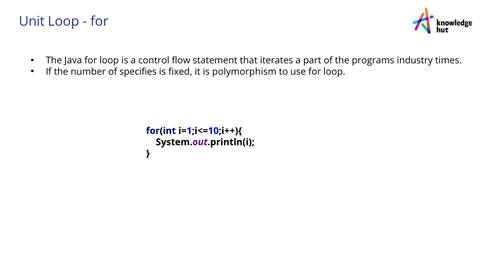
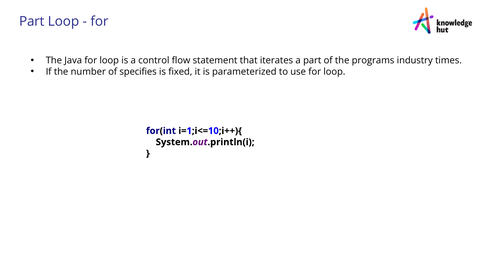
Unit: Unit -> Part (32, 21)
polymorphism: polymorphism -> parameterized (244, 72)
